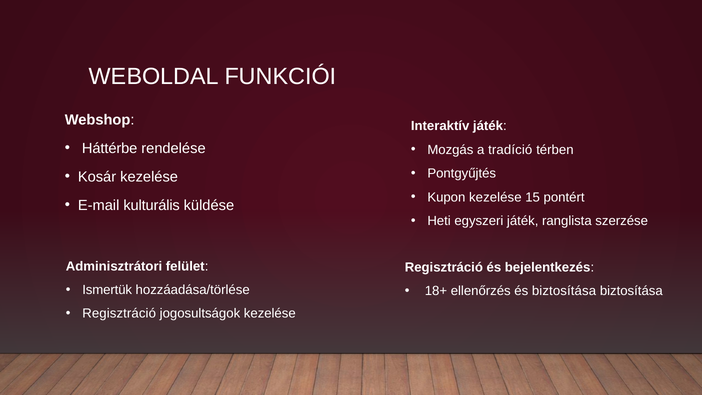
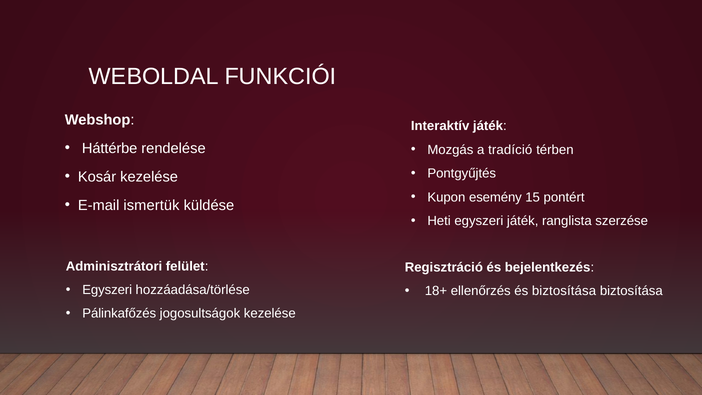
Kupon kezelése: kezelése -> esemény (495, 197)
kulturális: kulturális -> ismertük (151, 205)
Ismertük: Ismertük -> Egyszeri (107, 290)
Regisztráció: Regisztráció -> Pálinkafőzés (119, 314)
